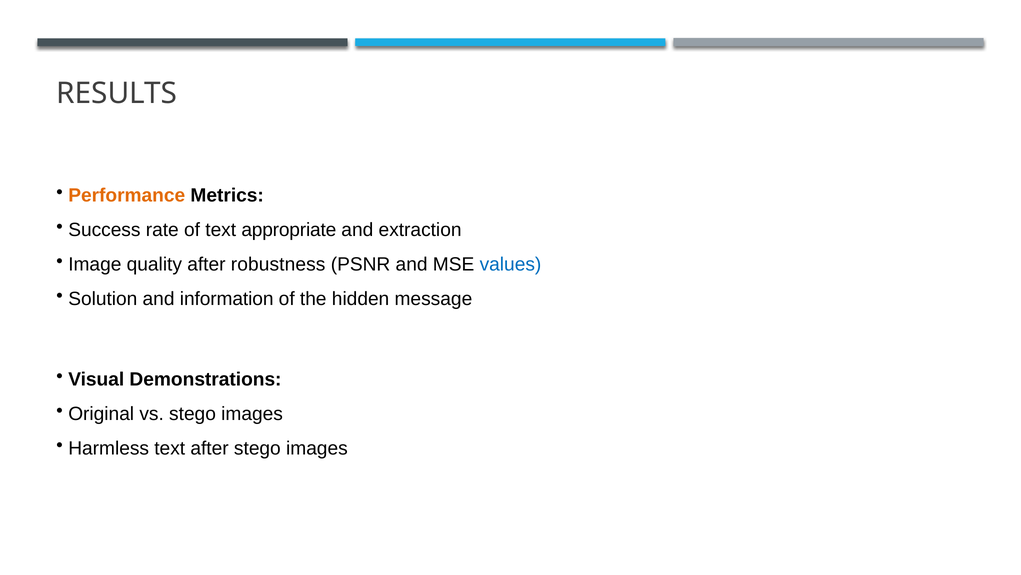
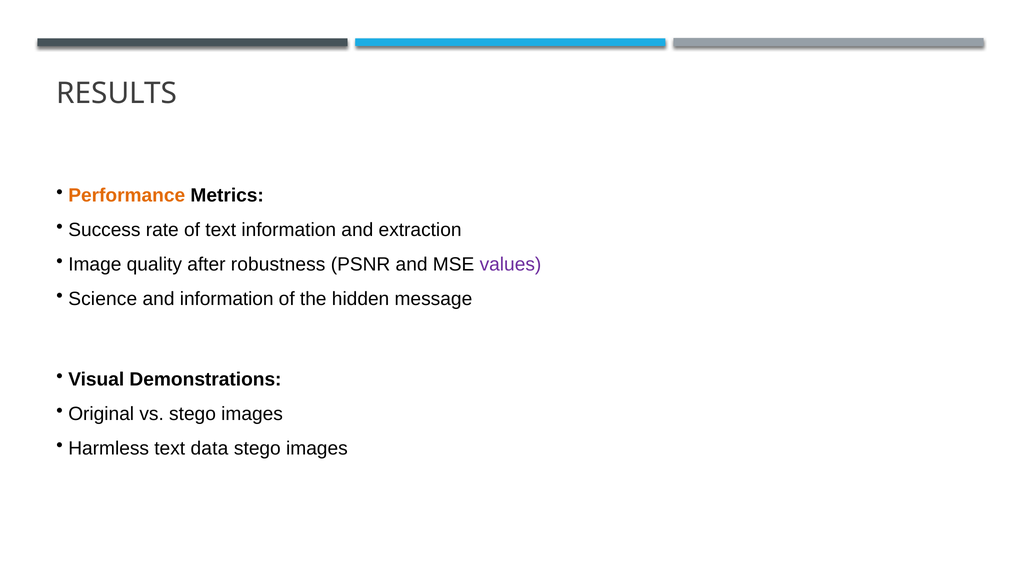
text appropriate: appropriate -> information (289, 230)
values colour: blue -> purple (510, 264)
Solution: Solution -> Science (103, 299)
text after: after -> data (209, 448)
